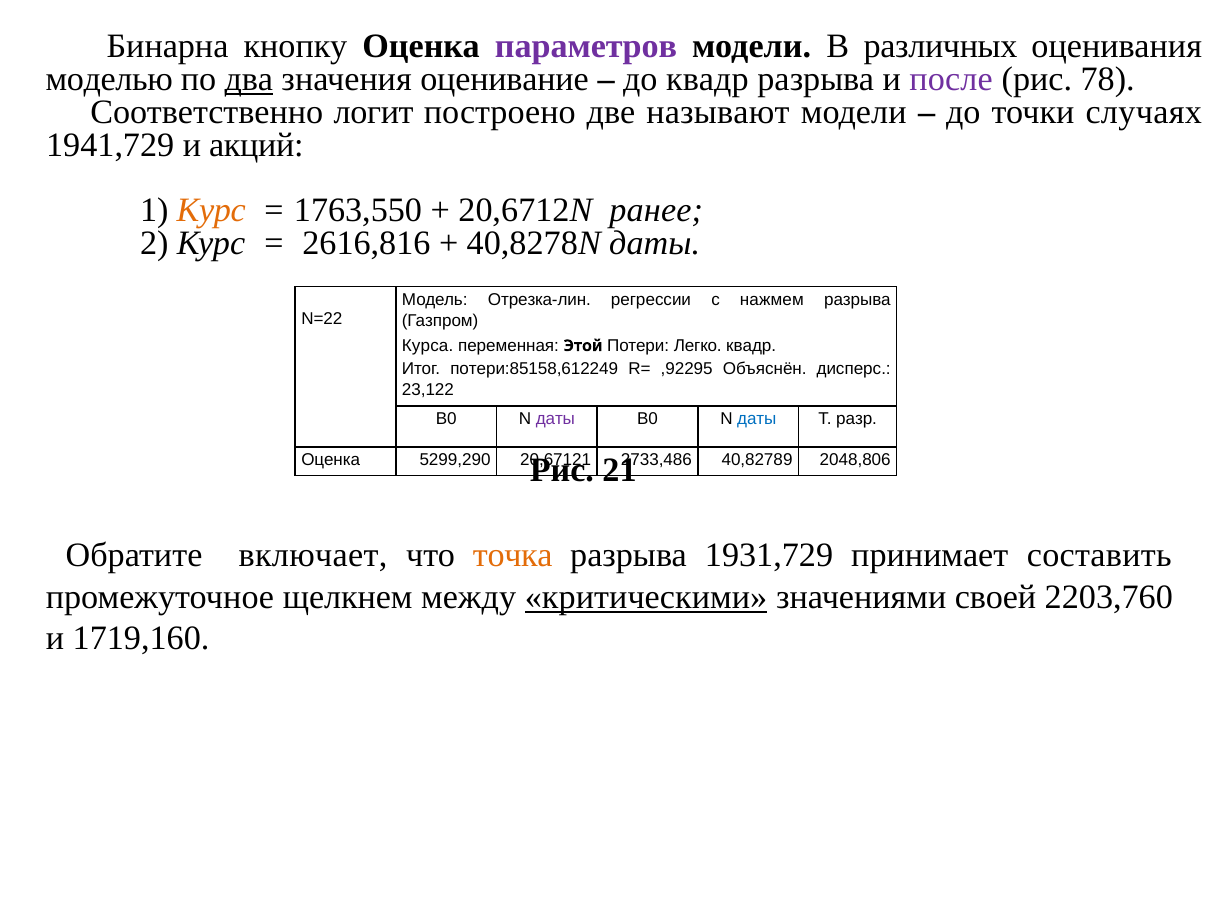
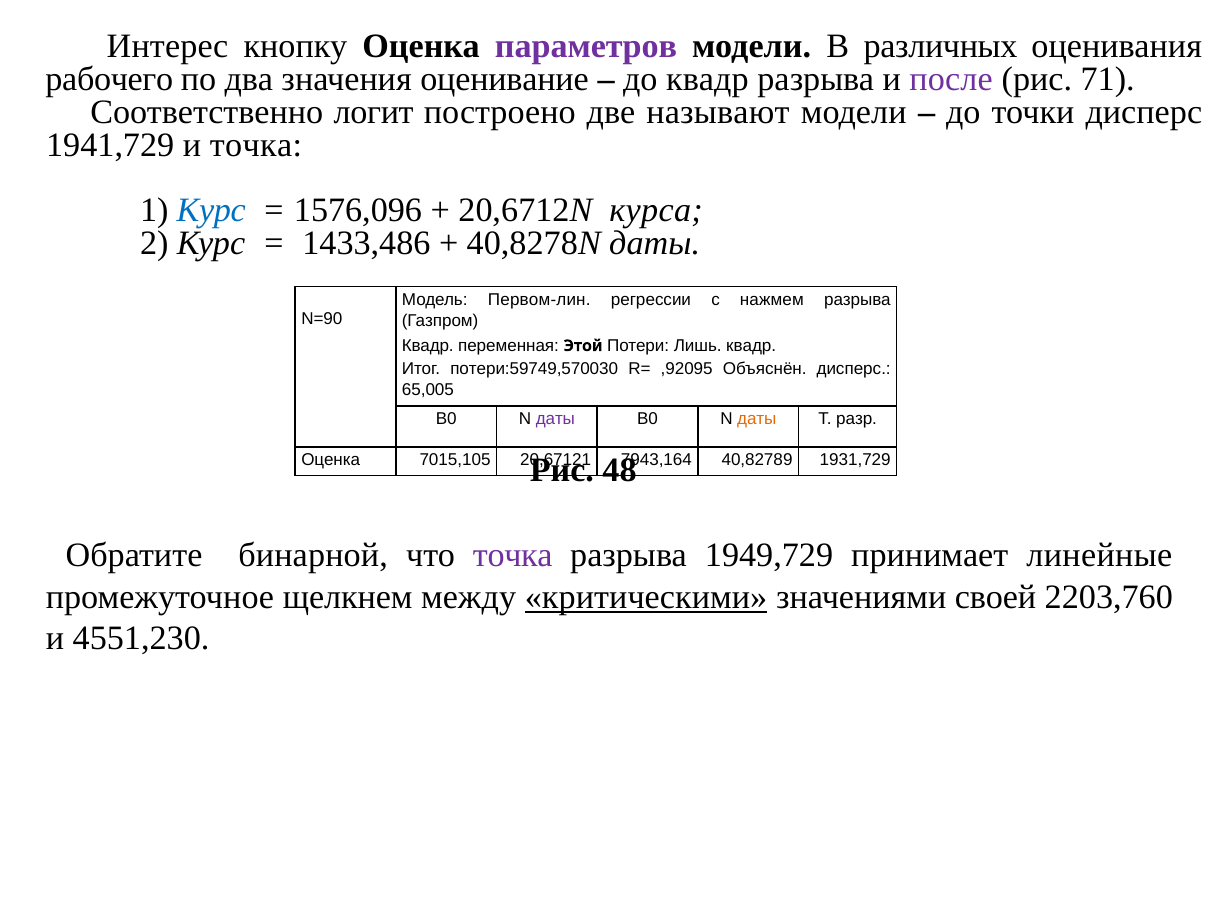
Бинарна: Бинарна -> Интерес (167, 46)
моделью: моделью -> рабочего (109, 79)
два underline: present -> none (249, 79)
78: 78 -> 71 (1108, 79)
точки случаях: случаях -> дисперс (1144, 112)
и акций: акций -> точка (256, 145)
Курс colour: orange -> blue (211, 210)
1763,550: 1763,550 -> 1576,096 (358, 210)
ранее: ранее -> курса (656, 210)
2616,816: 2616,816 -> 1433,486 (366, 243)
Отрезка-лин: Отрезка-лин -> Первом-лин (539, 299)
N=22: N=22 -> N=90 (322, 318)
Курса: Курса -> Квадр (428, 345)
Легко: Легко -> Лишь (698, 345)
потери:85158,612249: потери:85158,612249 -> потери:59749,570030 (534, 368)
,92295: ,92295 -> ,92095 (687, 368)
23,122: 23,122 -> 65,005 (428, 390)
даты colour: blue -> orange (757, 419)
5299,290: 5299,290 -> 7015,105 (455, 460)
2733,486: 2733,486 -> 7943,164 (656, 460)
2048,806: 2048,806 -> 1931,729 (855, 460)
21: 21 -> 48 (620, 470)
включает: включает -> бинарной (313, 555)
точка colour: orange -> purple (513, 555)
1931,729: 1931,729 -> 1949,729 (769, 555)
составить: составить -> линейные (1099, 555)
1719,160: 1719,160 -> 4551,230 (141, 638)
